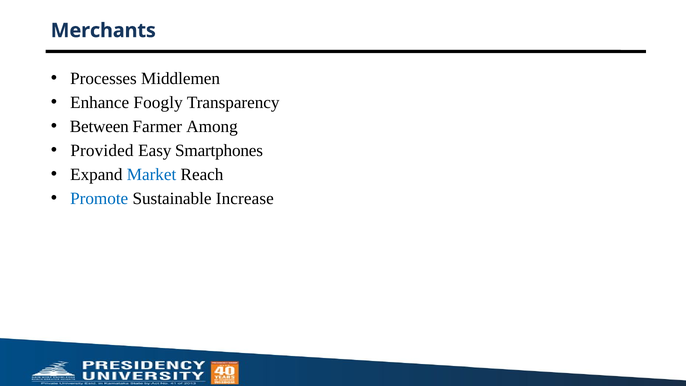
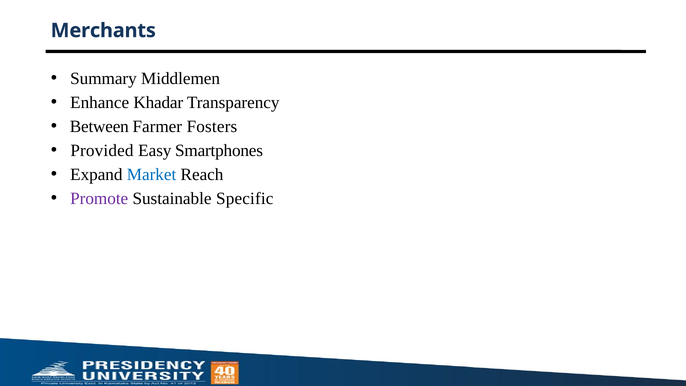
Processes: Processes -> Summary (103, 78)
Foogly: Foogly -> Khadar (158, 102)
Among: Among -> Fosters (212, 126)
Promote colour: blue -> purple (99, 198)
Increase: Increase -> Specific (245, 198)
